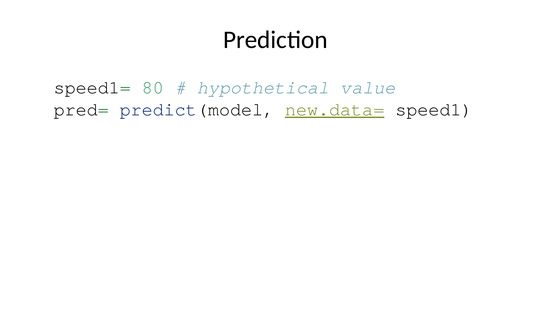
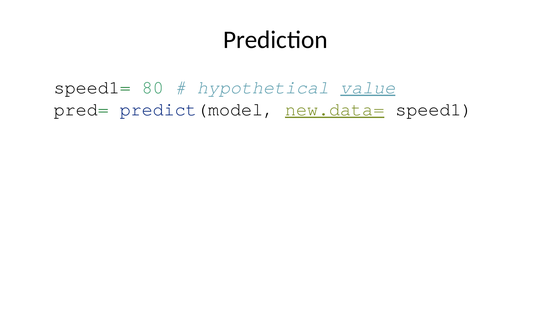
value underline: none -> present (368, 87)
